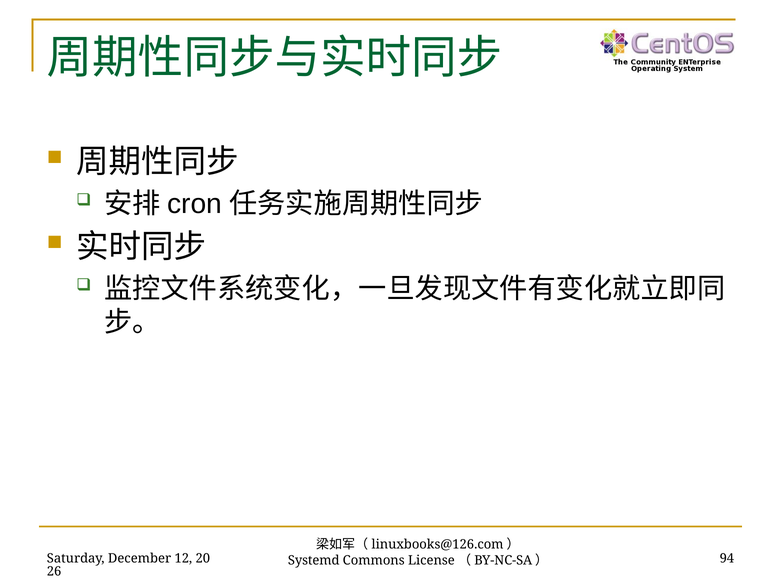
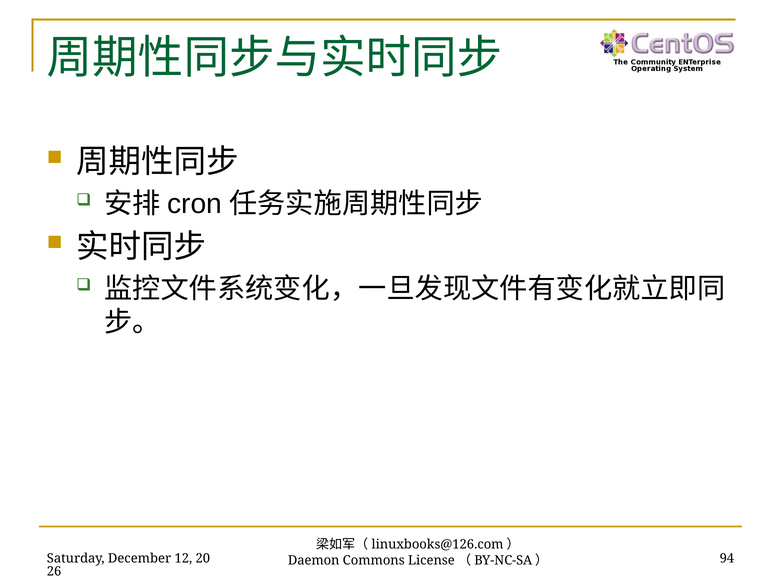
Systemd: Systemd -> Daemon (314, 561)
